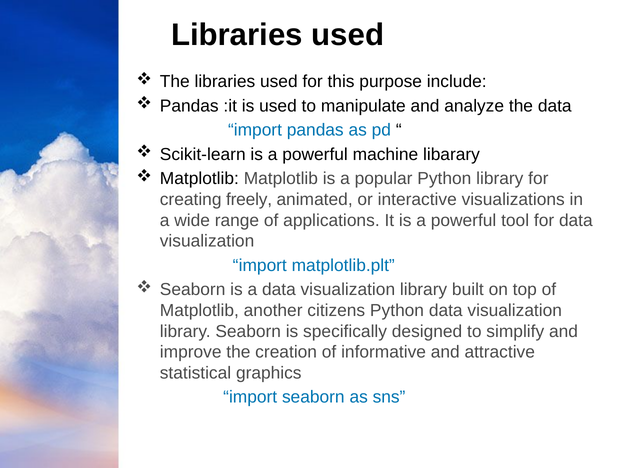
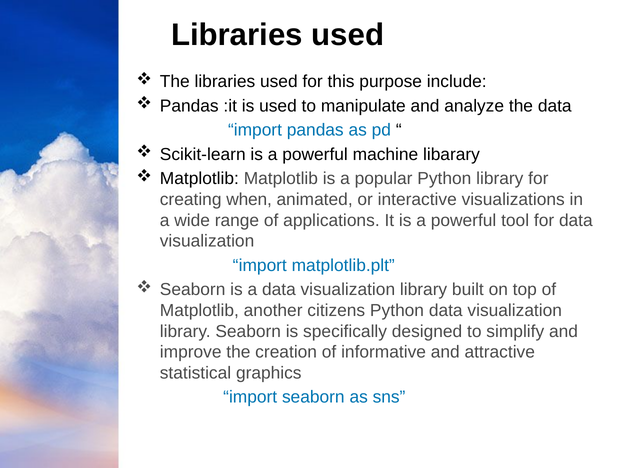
freely: freely -> when (249, 200)
